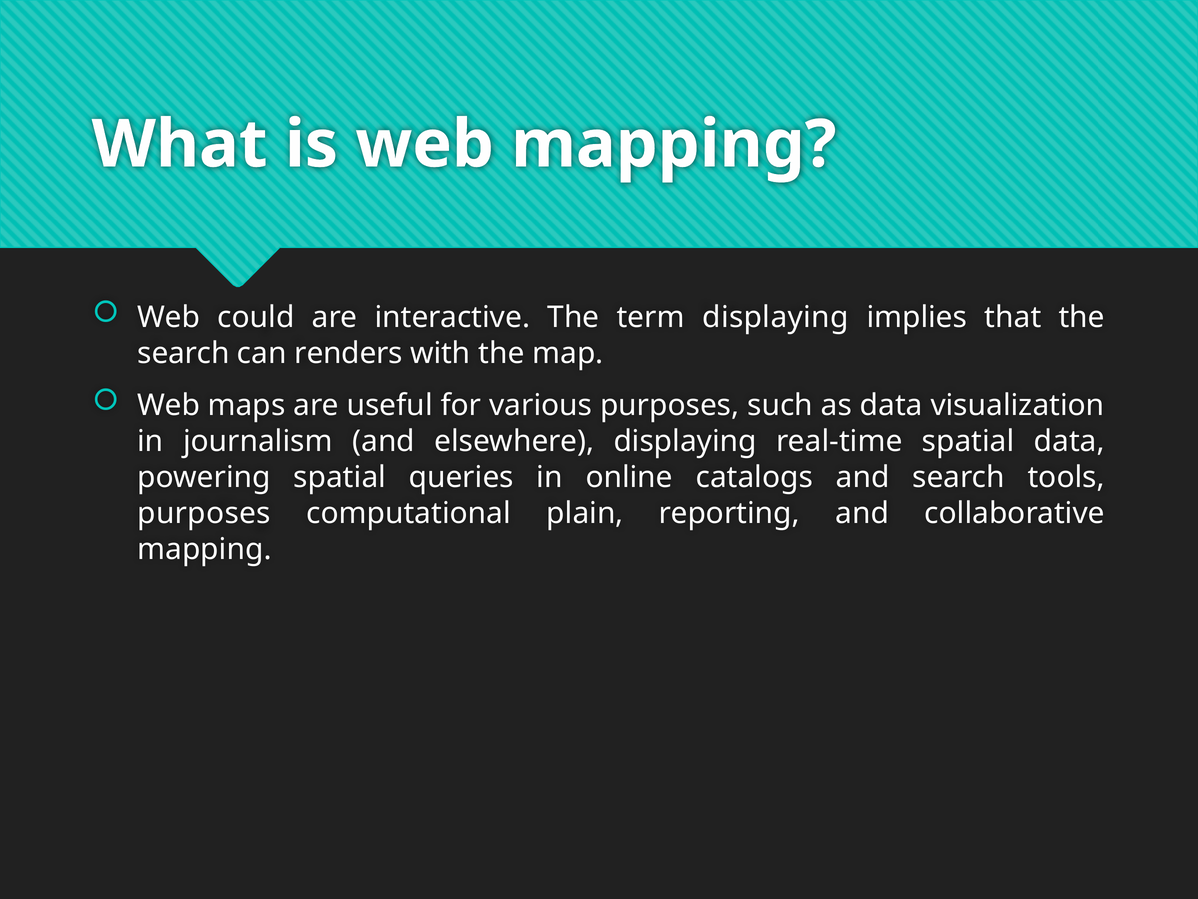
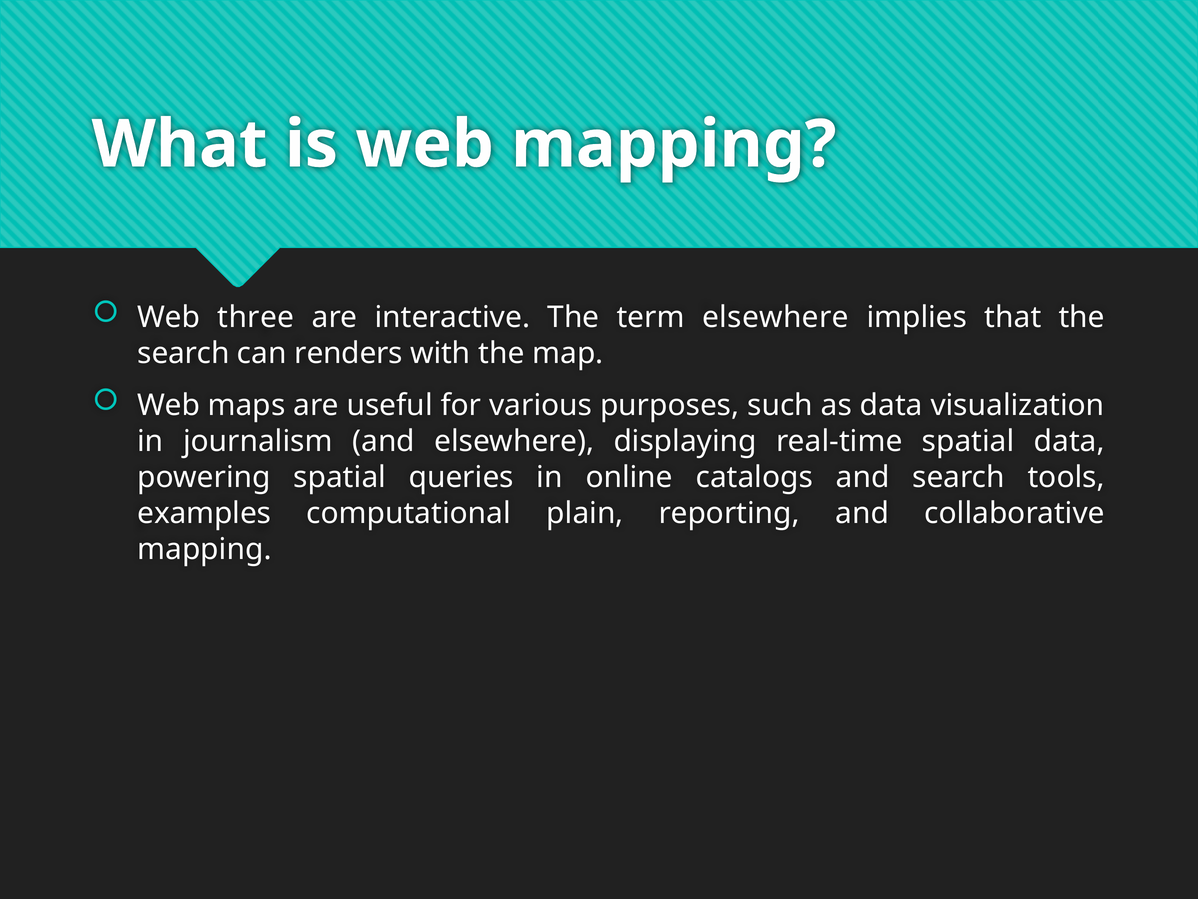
could: could -> three (256, 317)
term displaying: displaying -> elsewhere (775, 317)
purposes: purposes -> examples (204, 513)
